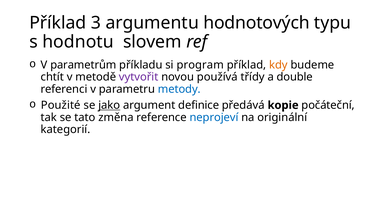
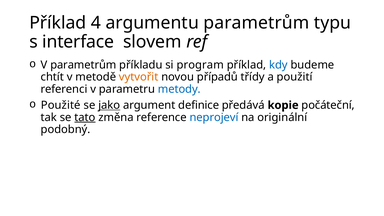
3: 3 -> 4 (96, 23)
argumentu hodnotových: hodnotových -> parametrům (256, 23)
hodnotu: hodnotu -> interface (78, 42)
kdy colour: orange -> blue (278, 65)
vytvořit colour: purple -> orange (139, 77)
používá: používá -> případů (217, 77)
double: double -> použití (295, 77)
tato underline: none -> present (85, 117)
kategorií: kategorií -> podobný (66, 129)
